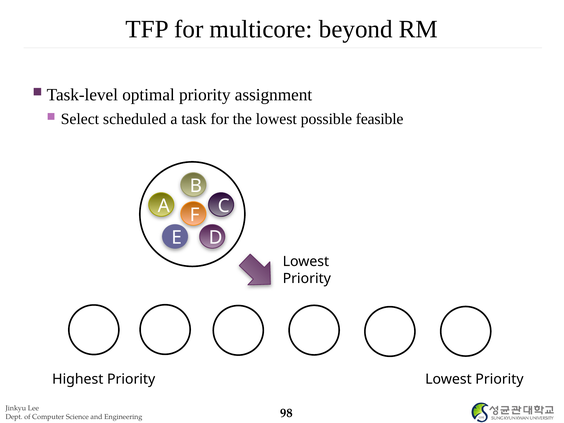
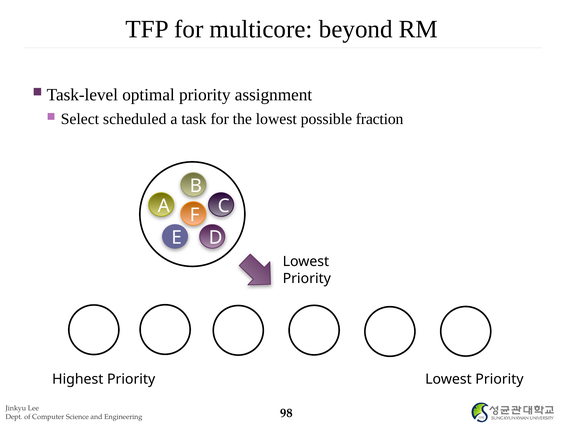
feasible: feasible -> fraction (380, 119)
